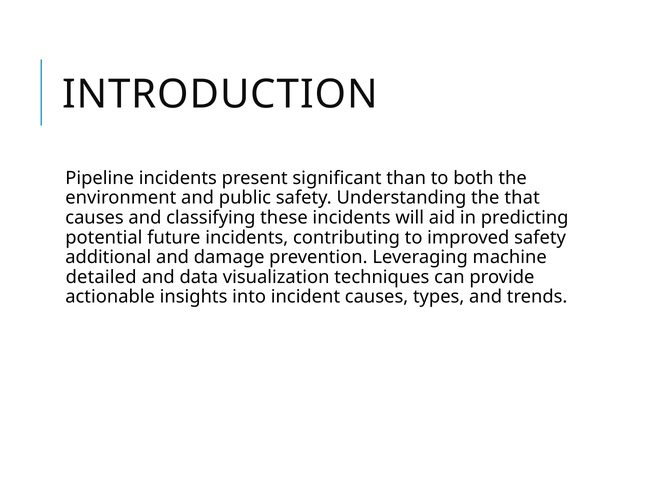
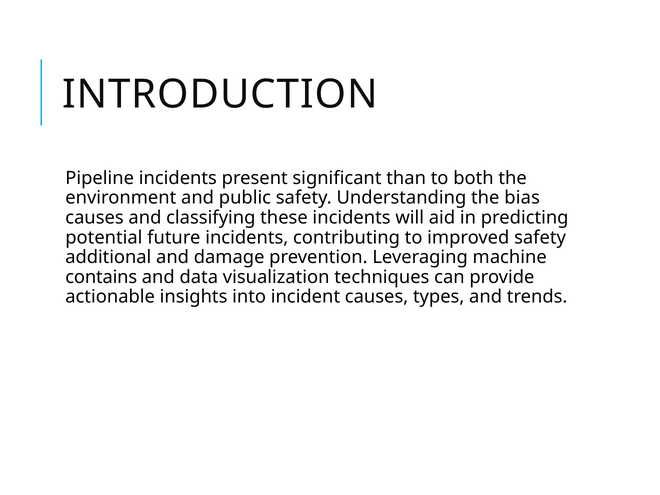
that: that -> bias (522, 198)
detailed: detailed -> contains (101, 277)
